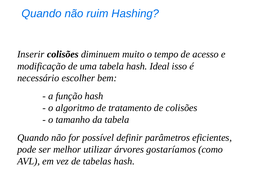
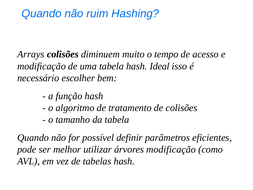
Inserir: Inserir -> Arrays (31, 54)
árvores gostaríamos: gostaríamos -> modificação (171, 149)
